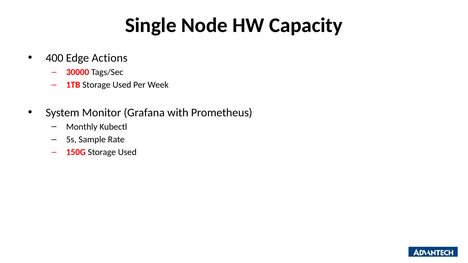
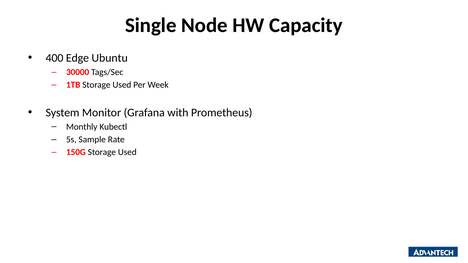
Actions: Actions -> Ubuntu (110, 58)
